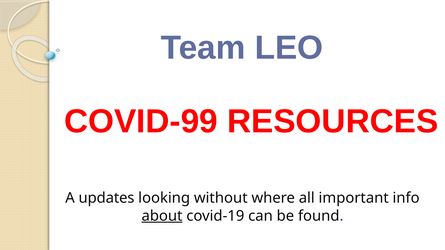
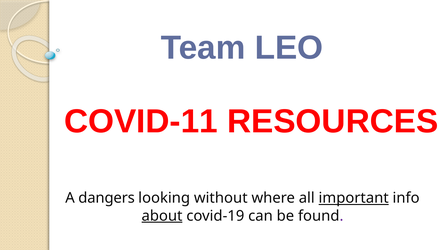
COVID-99: COVID-99 -> COVID-11 (141, 122)
updates: updates -> dangers (107, 198)
important underline: none -> present (354, 198)
